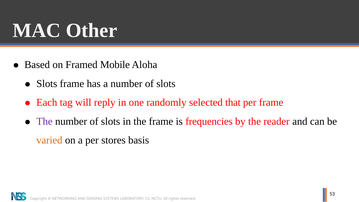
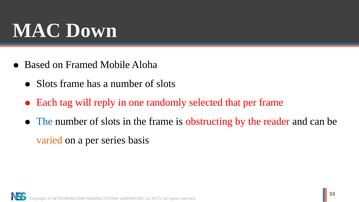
Other: Other -> Down (91, 31)
The colour: purple -> blue (44, 121)
frequencies: frequencies -> obstructing (209, 121)
stores: stores -> series (113, 140)
